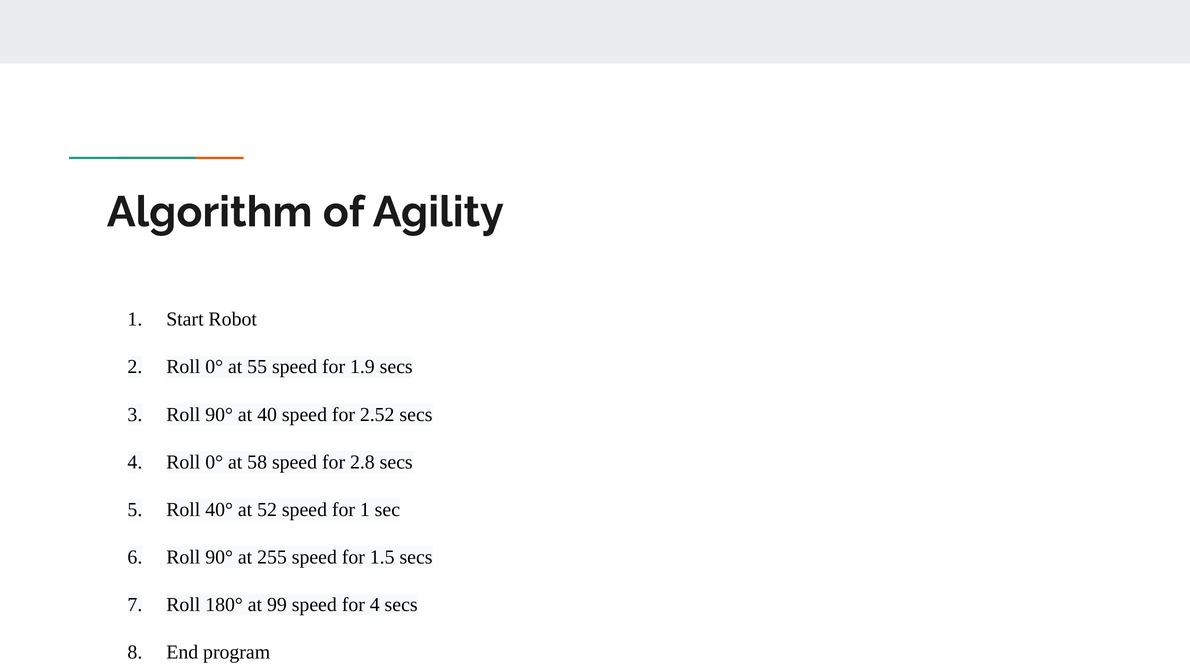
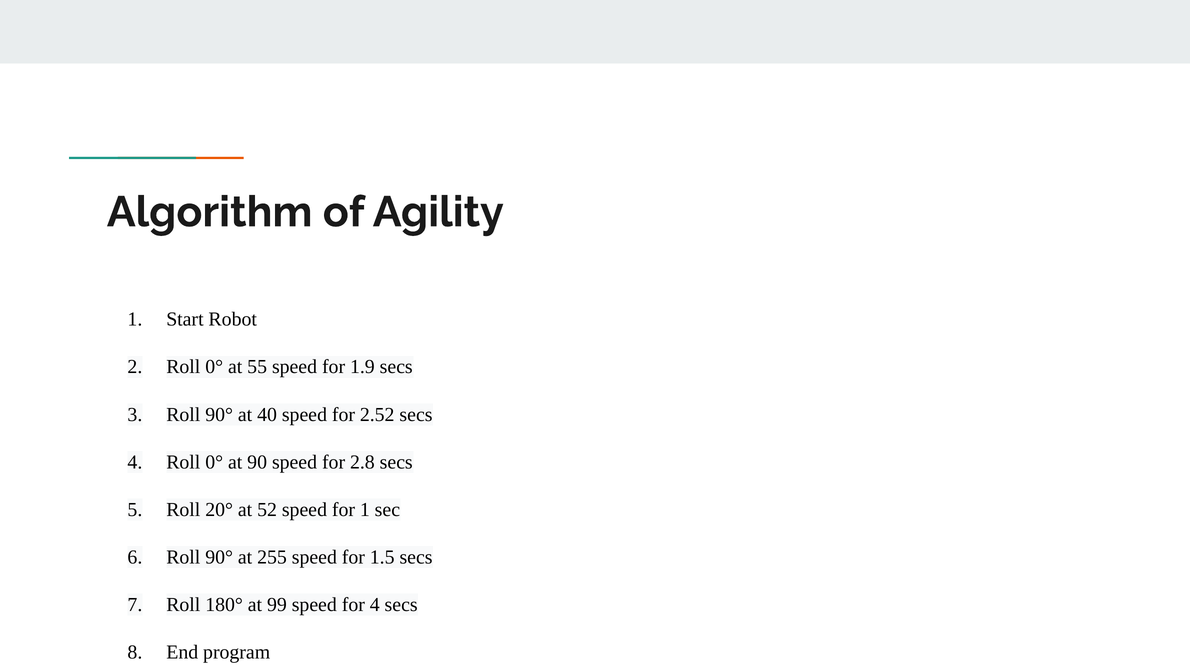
58: 58 -> 90 (257, 462)
40°: 40° -> 20° (219, 510)
